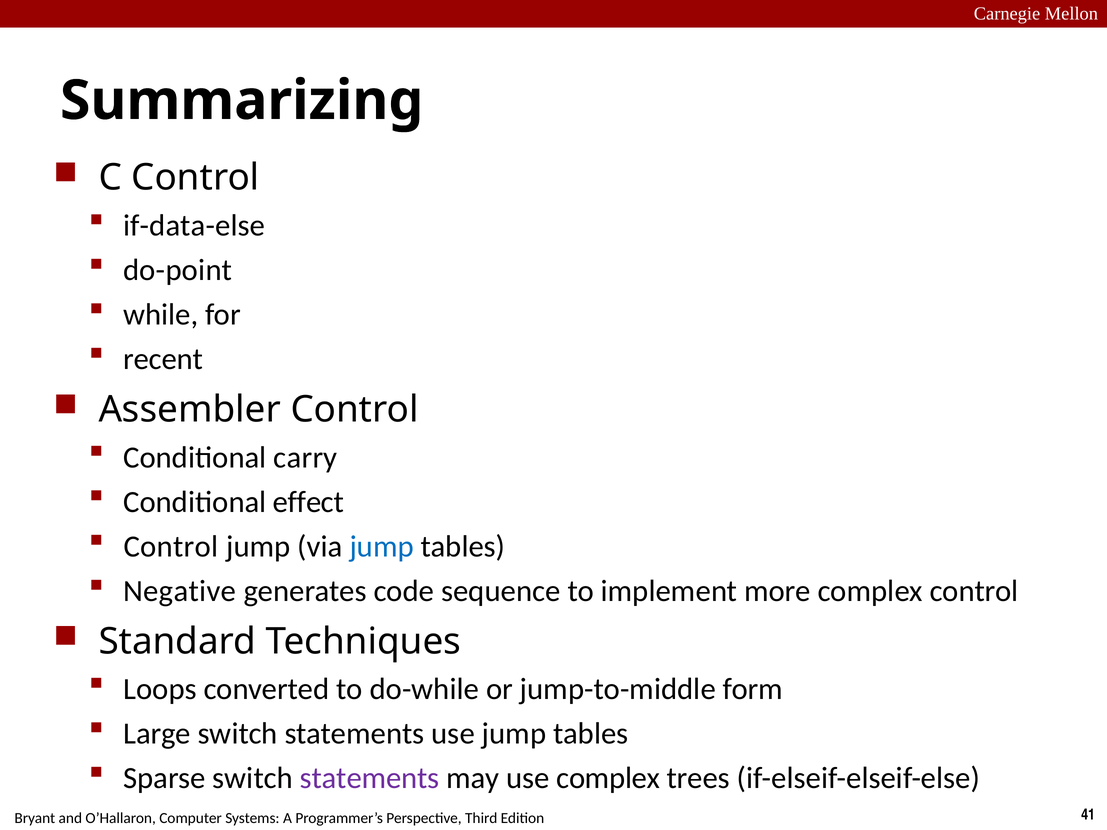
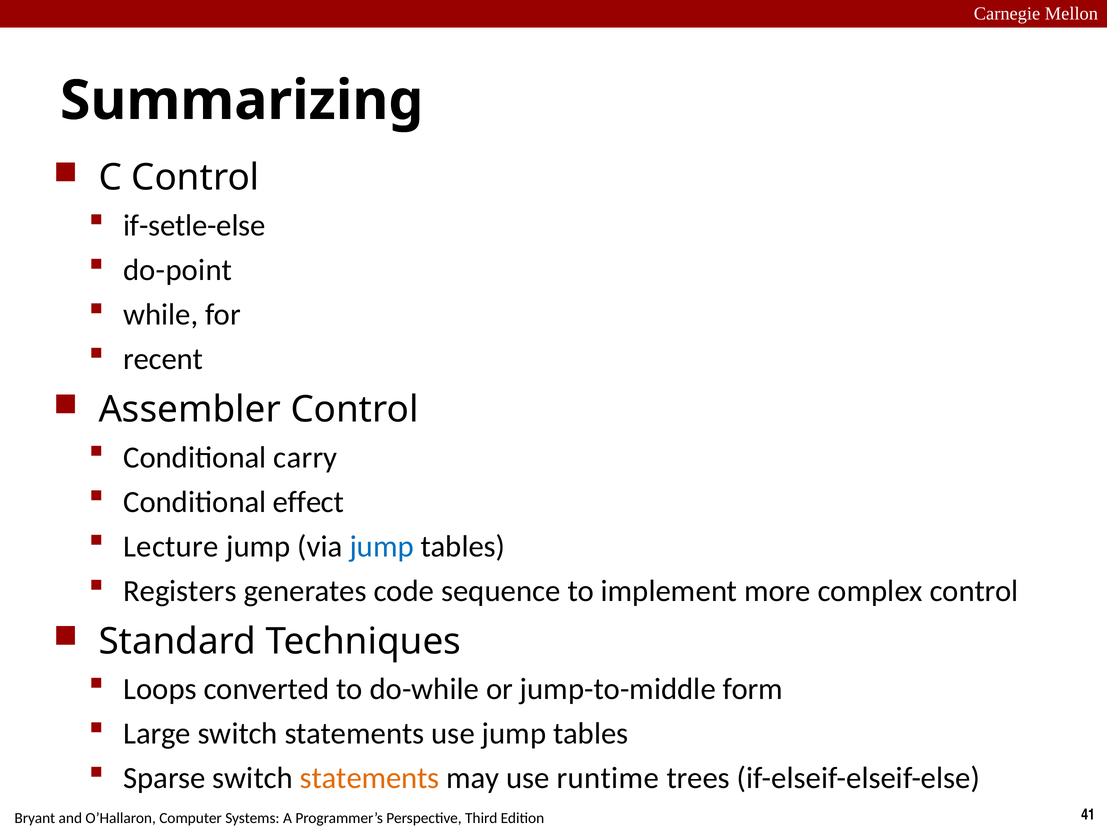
if-data-else: if-data-else -> if-setle-else (194, 226)
Control: Control -> Lecture (171, 547)
Negative: Negative -> Registers (180, 591)
statements colour: purple -> orange (370, 779)
use complex: complex -> runtime (608, 779)
